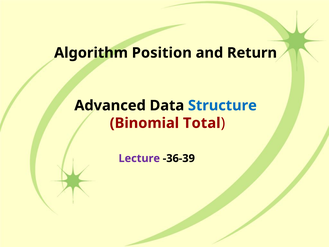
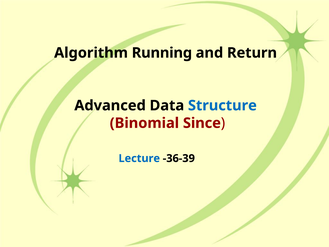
Position: Position -> Running (162, 53)
Total: Total -> Since (202, 123)
Lecture colour: purple -> blue (139, 158)
